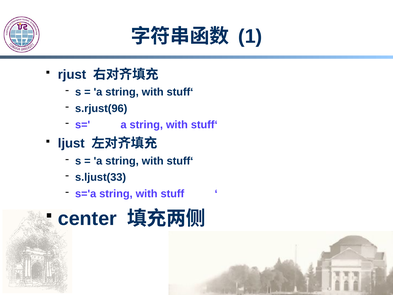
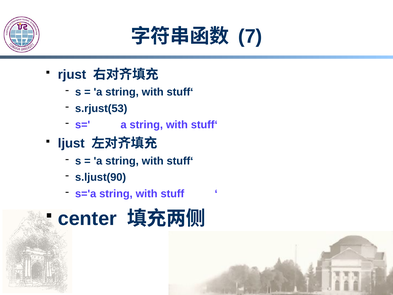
1: 1 -> 7 (250, 36)
s.rjust(96: s.rjust(96 -> s.rjust(53 (101, 108)
s.ljust(33: s.ljust(33 -> s.ljust(90 (101, 177)
